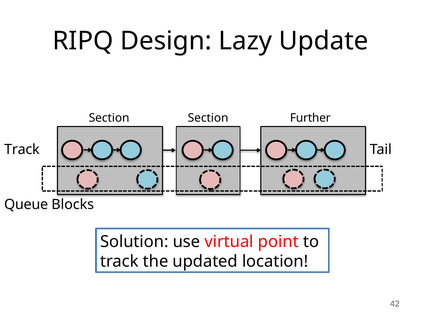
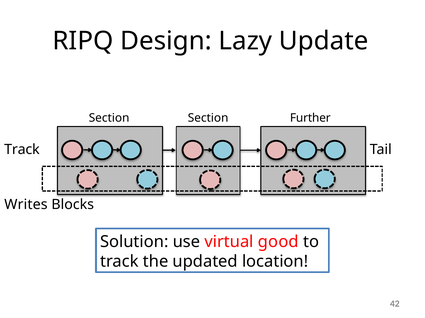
Queue: Queue -> Writes (26, 205)
point: point -> good (278, 242)
